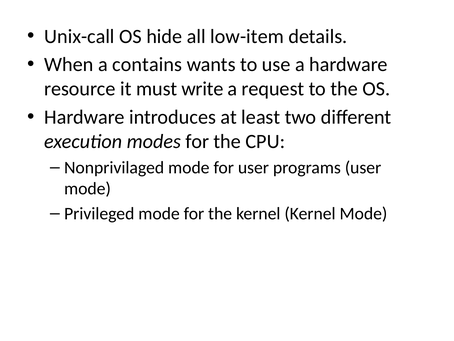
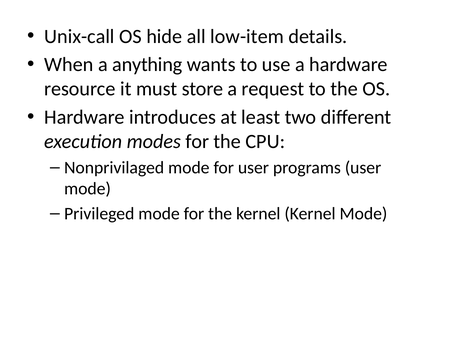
contains: contains -> anything (147, 65)
write: write -> store (202, 89)
